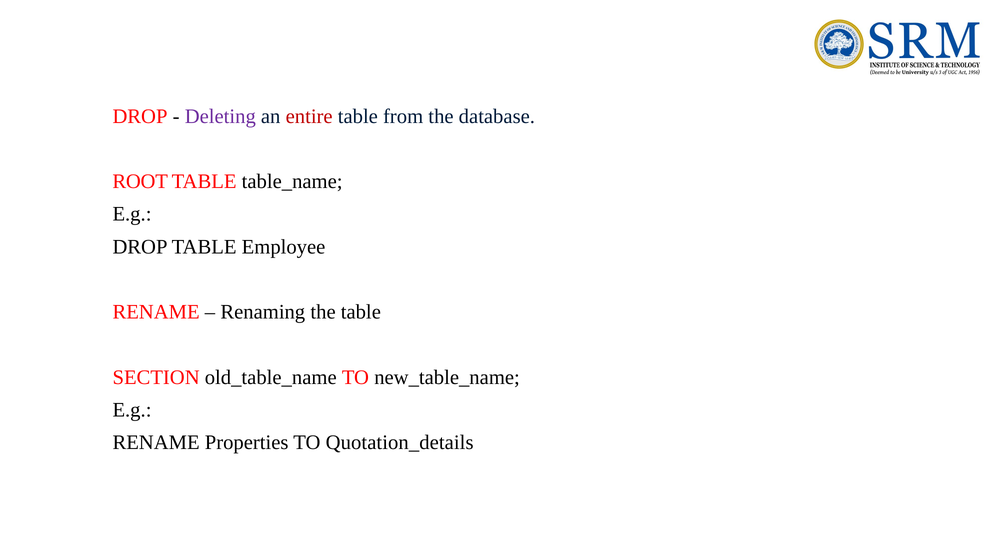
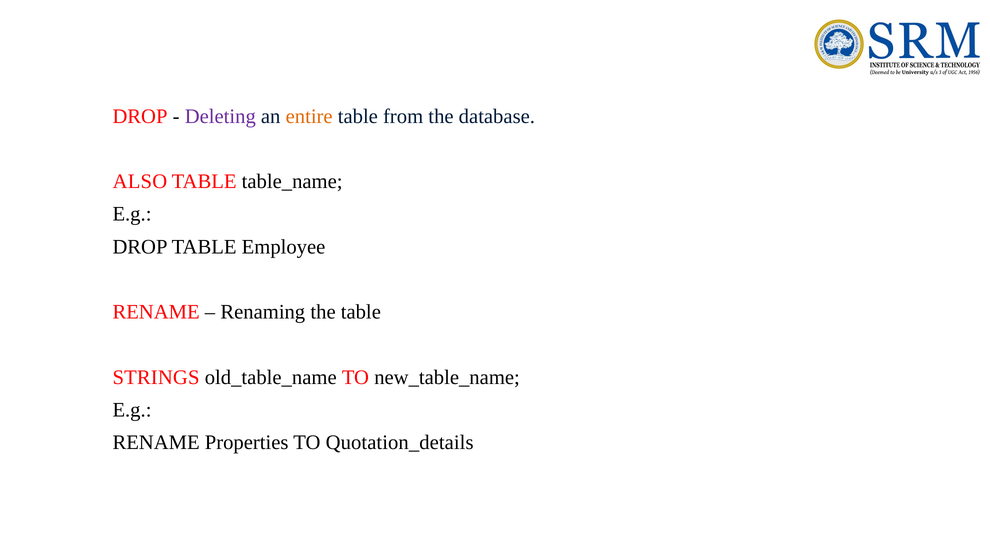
entire colour: red -> orange (309, 116)
ROOT: ROOT -> ALSO (140, 182)
SECTION: SECTION -> STRINGS (156, 377)
